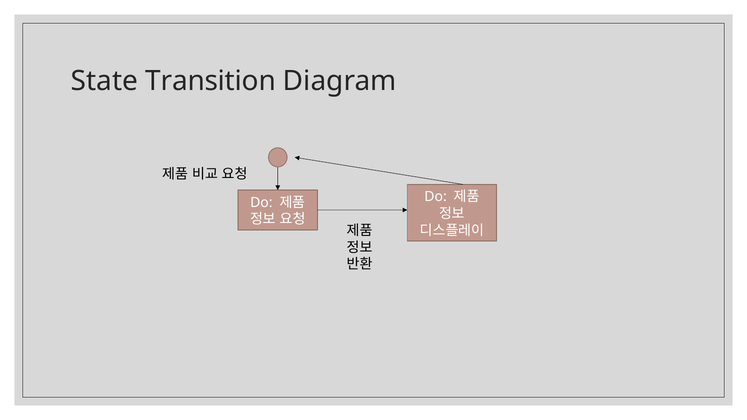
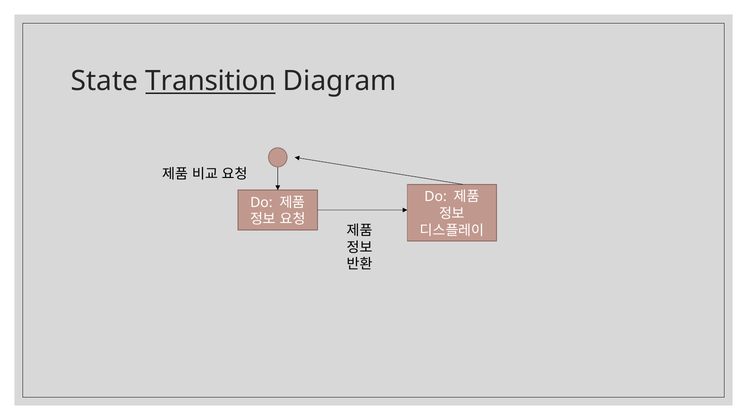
Transition underline: none -> present (211, 81)
